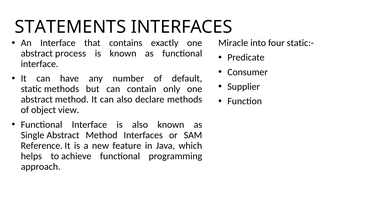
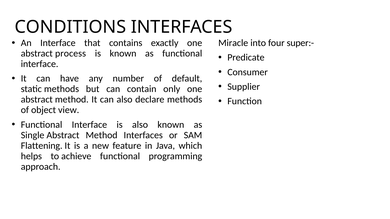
STATEMENTS: STATEMENTS -> CONDITIONS (70, 27)
static:-: static:- -> super:- (300, 43)
Reference: Reference -> Flattening (42, 146)
